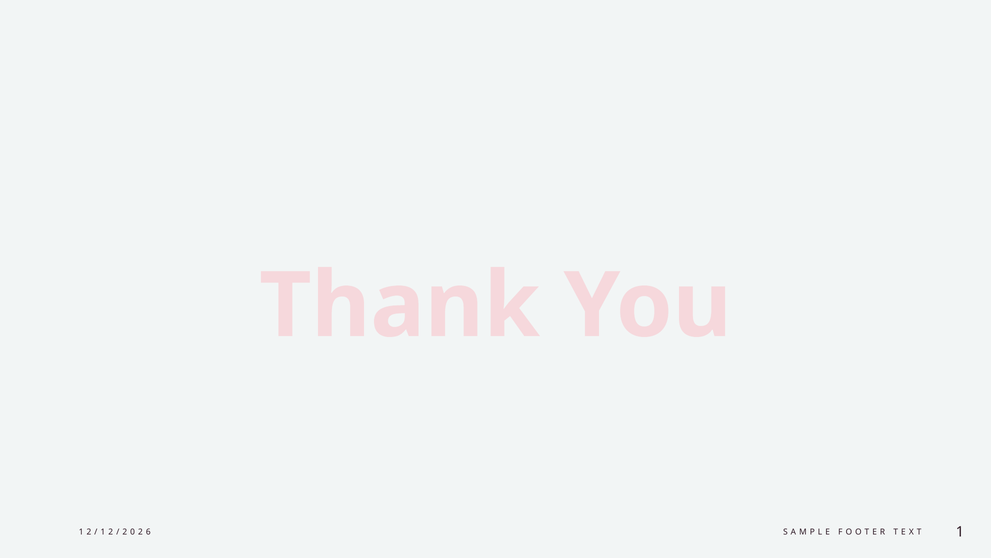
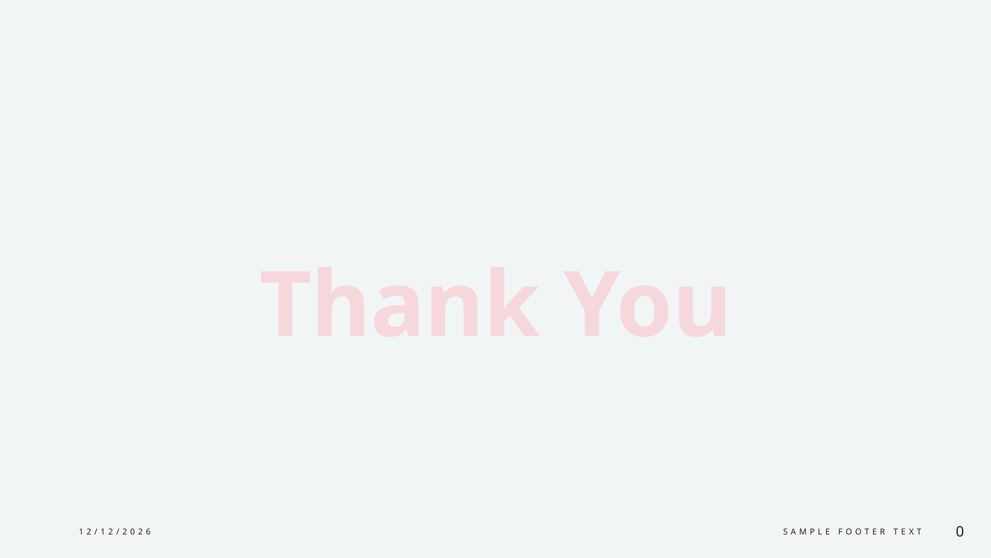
1: 1 -> 0 (960, 531)
